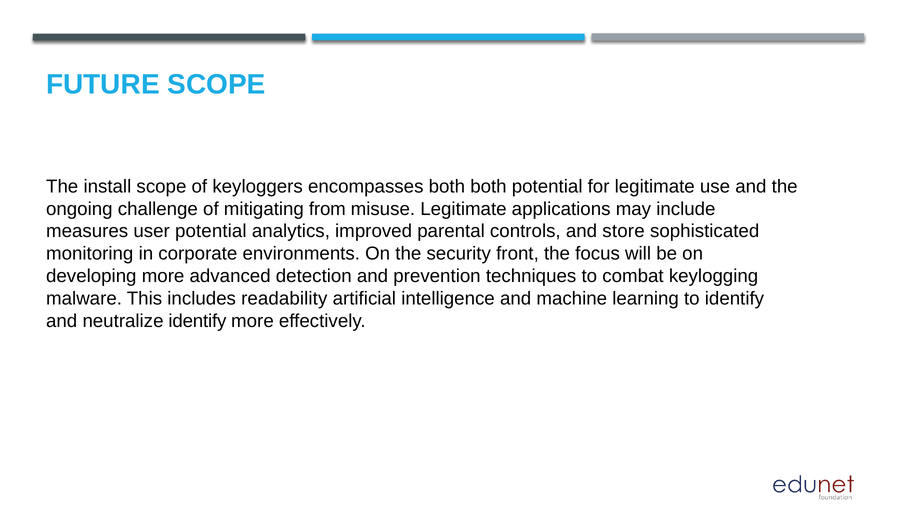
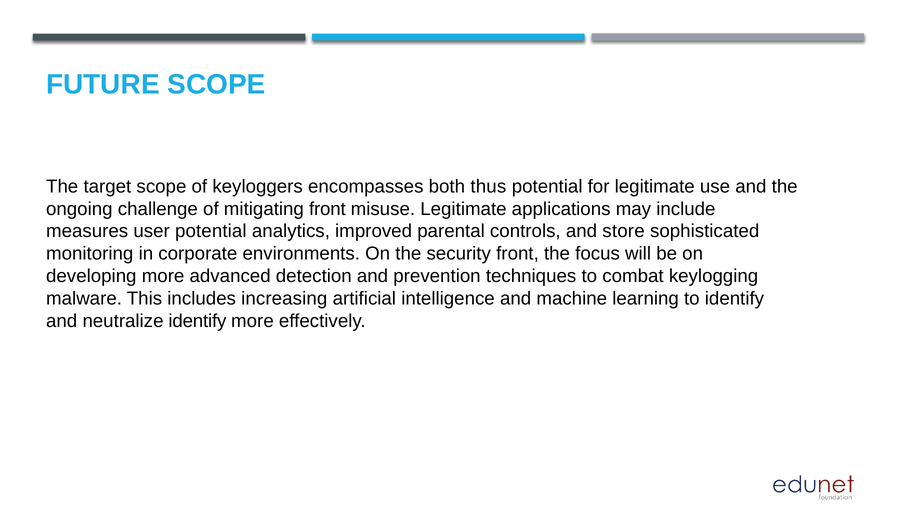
install: install -> target (107, 186)
both both: both -> thus (488, 186)
mitigating from: from -> front (327, 209)
readability: readability -> increasing (284, 298)
